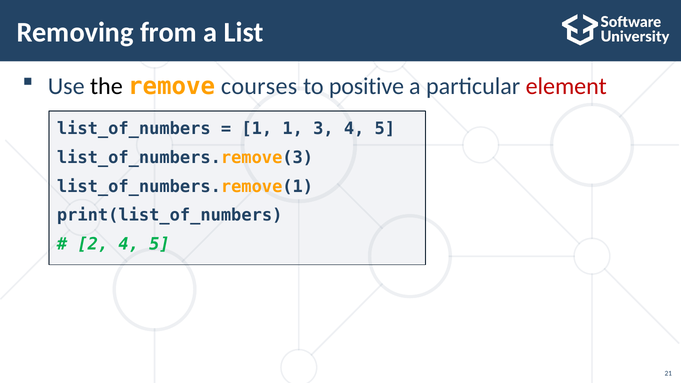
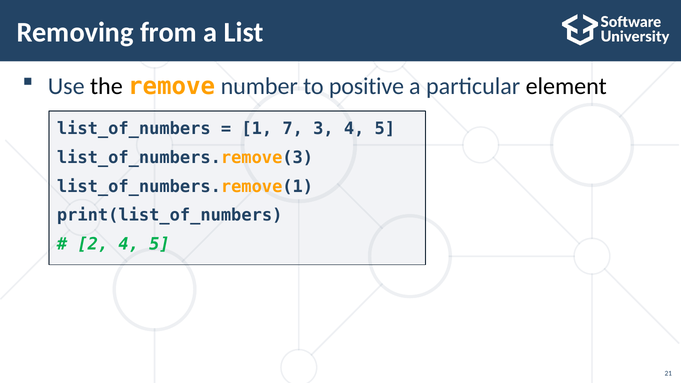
courses: courses -> number (259, 86)
element colour: red -> black (566, 86)
1 1: 1 -> 7 (293, 129)
